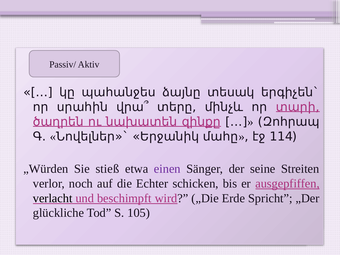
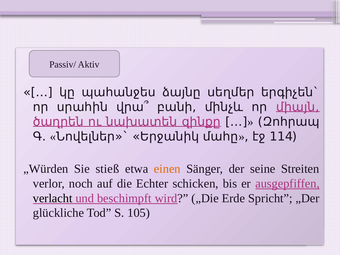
տեսակ: տեսակ -> սեղմեր (231, 92)
տերը: տերը -> բանի (177, 107)
տարի: տարի -> միայն (298, 107)
einen colour: purple -> orange (167, 169)
